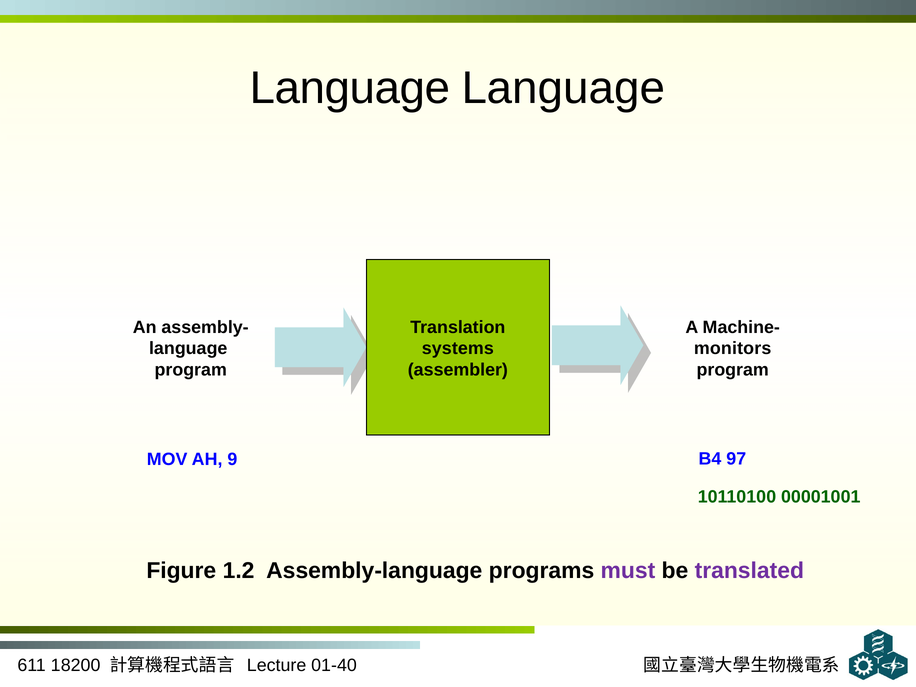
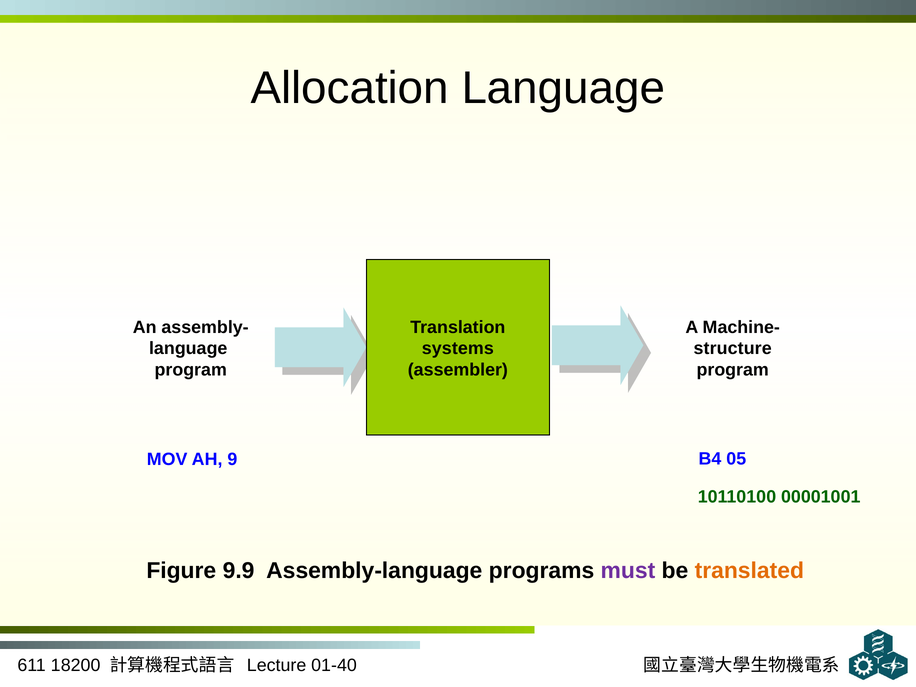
Language: Language -> Allocation (350, 88)
monitors: monitors -> structure (733, 349)
97: 97 -> 05 (736, 459)
1.2: 1.2 -> 9.9 (239, 571)
translated colour: purple -> orange (749, 571)
